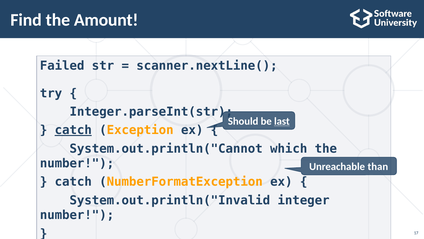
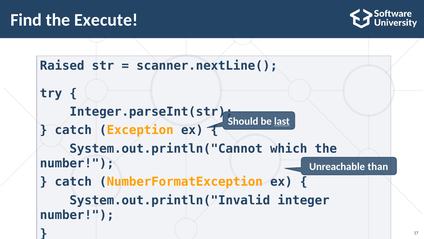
Amount: Amount -> Execute (106, 20)
Failed: Failed -> Raised (62, 66)
catch underline: present -> none (73, 130)
